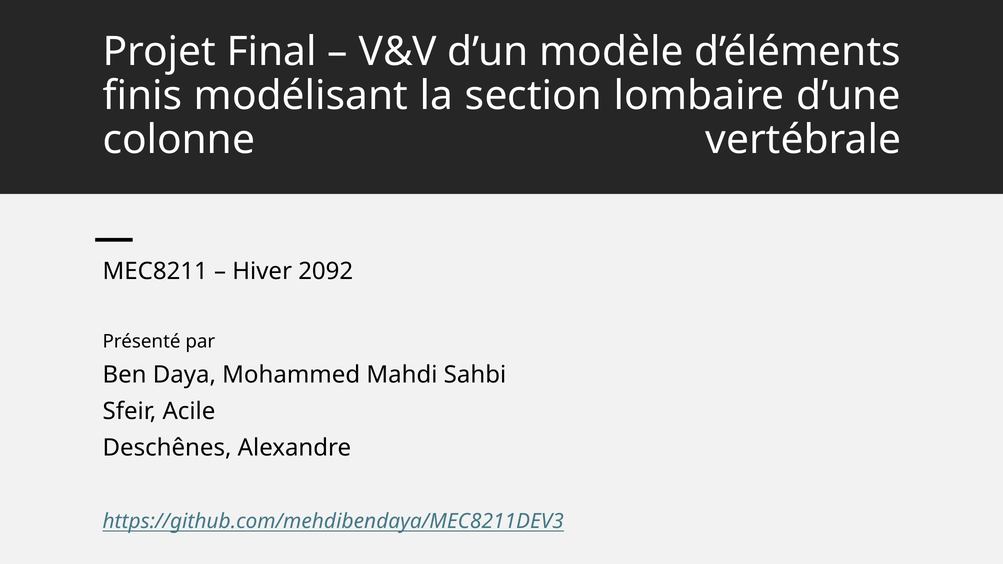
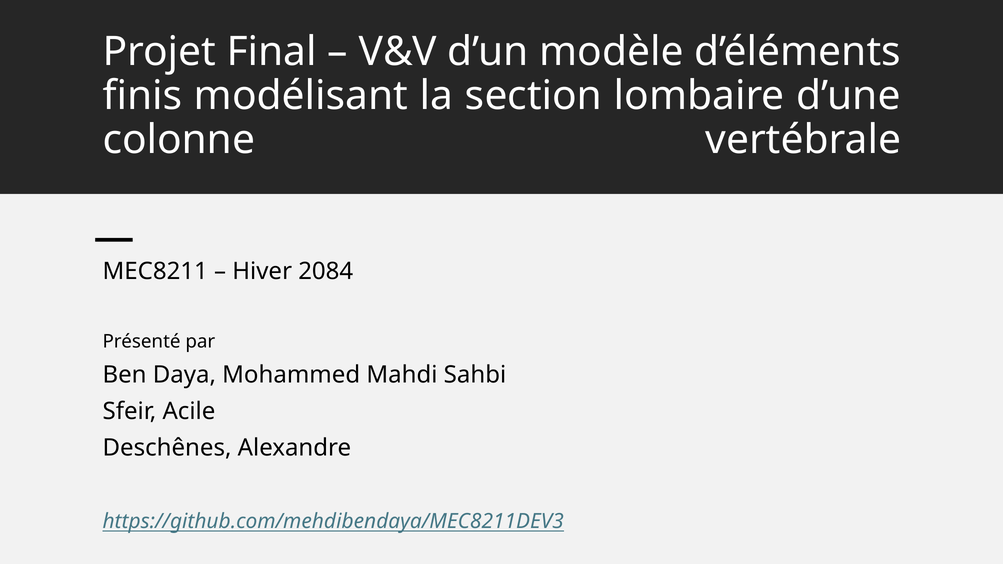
2092: 2092 -> 2084 (326, 272)
